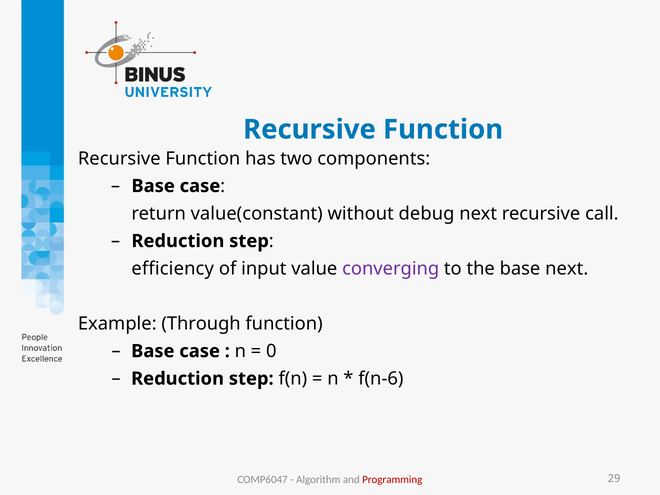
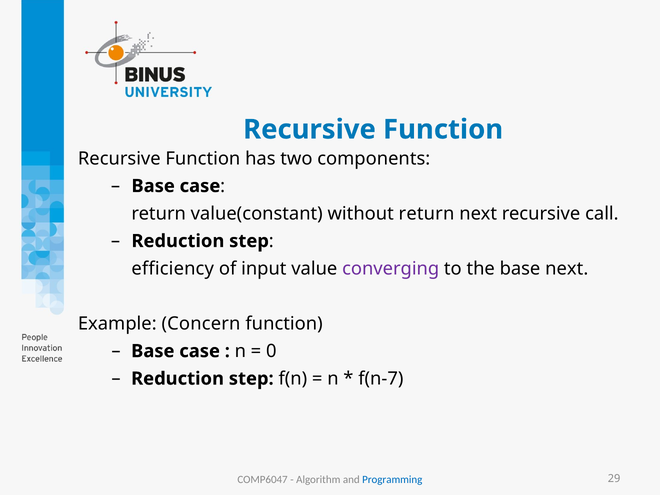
without debug: debug -> return (426, 214)
Through: Through -> Concern (201, 324)
f(n-6: f(n-6 -> f(n-7 (381, 379)
Programming colour: red -> blue (392, 480)
